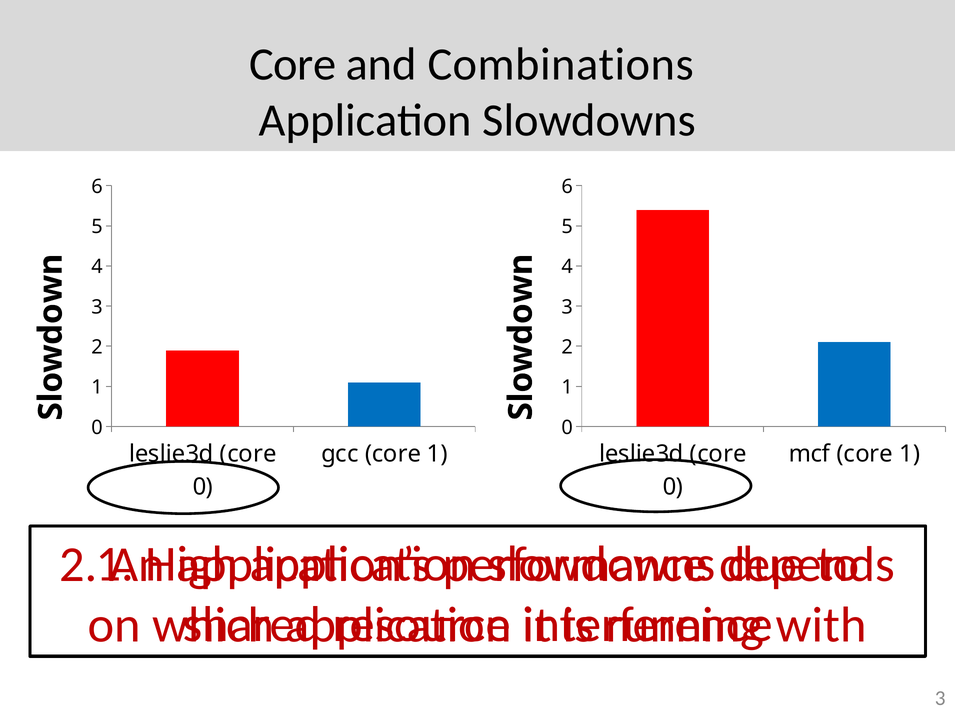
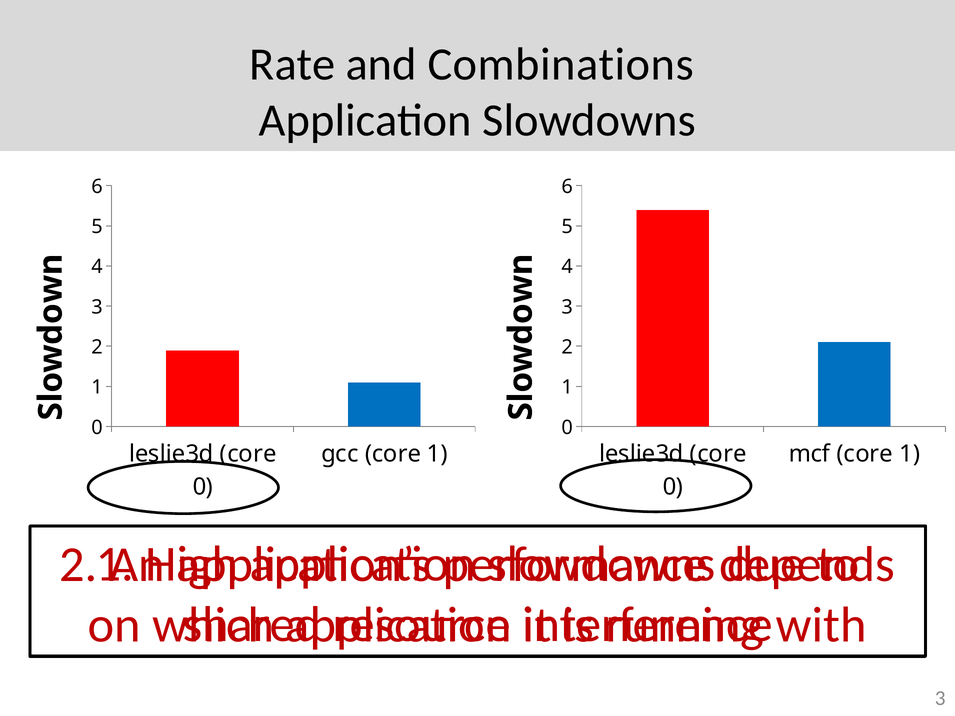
Core: Core -> Rate (292, 65)
